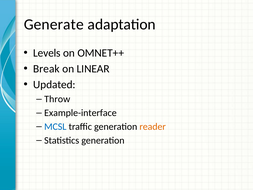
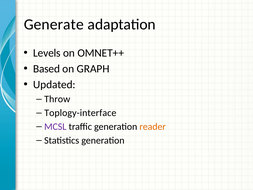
Break: Break -> Based (46, 69)
LINEAR: LINEAR -> GRAPH (93, 69)
Example-interface: Example-interface -> Toplogy-interface (80, 113)
MCSL colour: blue -> purple (55, 127)
